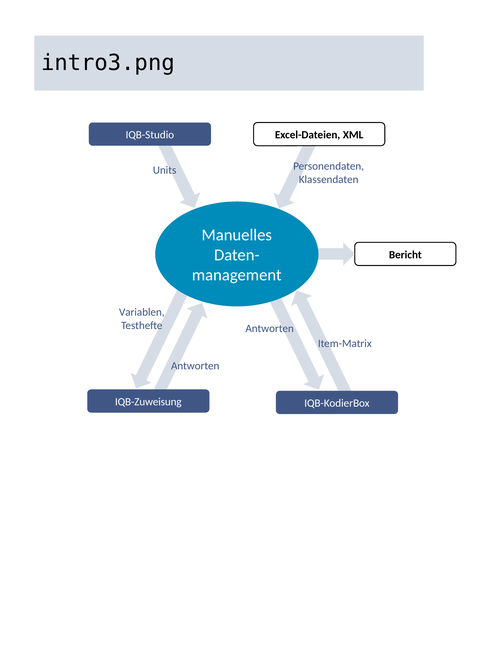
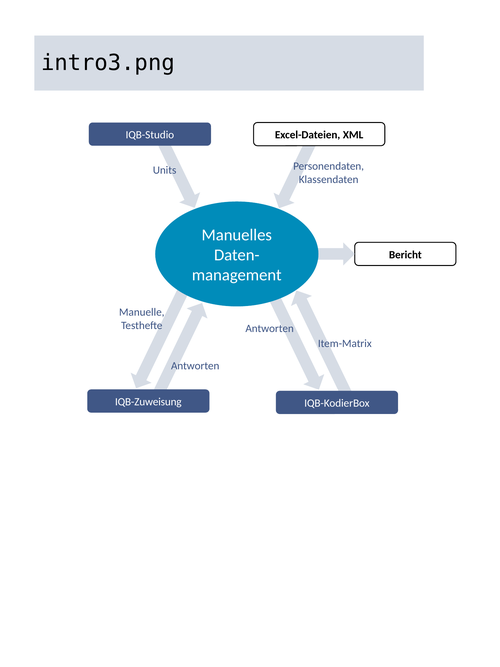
Variablen: Variablen -> Manuelle (142, 312)
